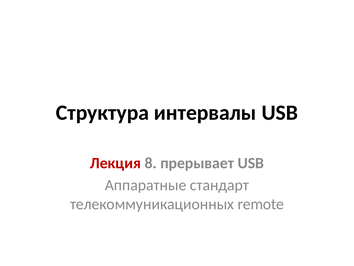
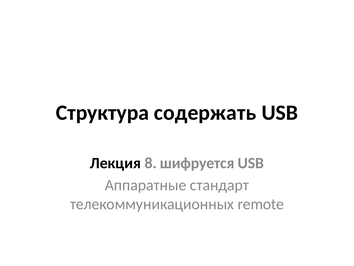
интервалы: интервалы -> содержать (205, 112)
Лекция colour: red -> black (115, 163)
прерывает: прерывает -> шифруется (197, 163)
